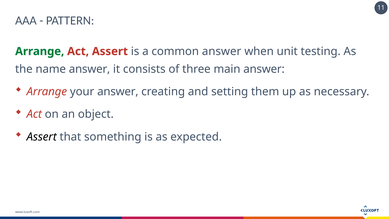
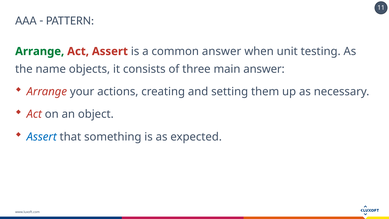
name answer: answer -> objects (89, 69)
your answer: answer -> actions (118, 92)
Assert colour: black -> blue (42, 137)
